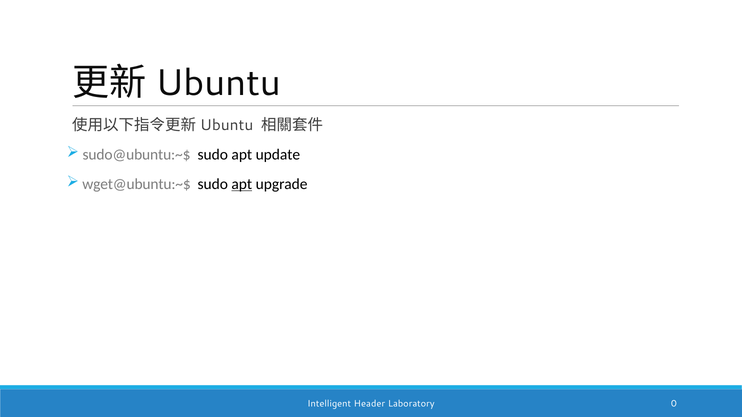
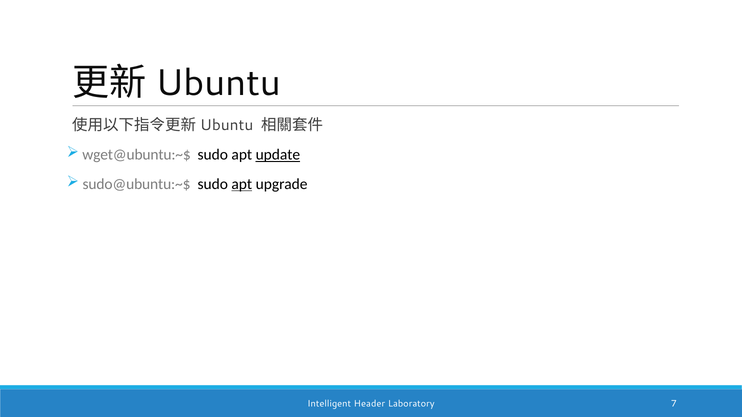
sudo@ubuntu:~$: sudo@ubuntu:~$ -> wget@ubuntu:~$ (137, 155)
update underline: none -> present (278, 155)
wget@ubuntu:~$: wget@ubuntu:~$ -> sudo@ubuntu:~$ (137, 184)
0: 0 -> 7 (674, 404)
